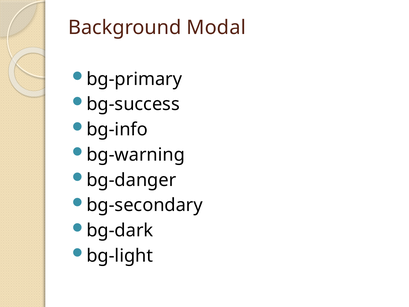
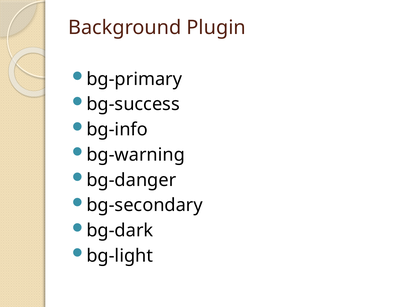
Modal: Modal -> Plugin (216, 28)
